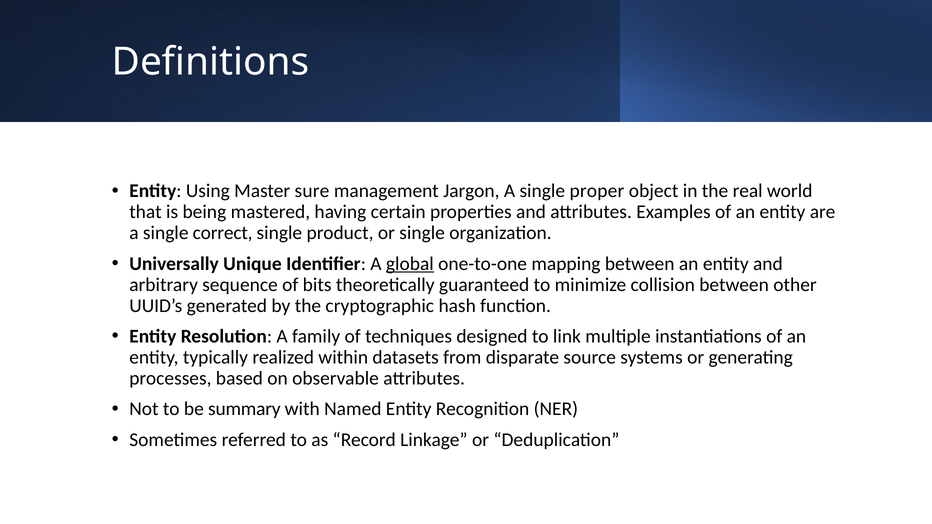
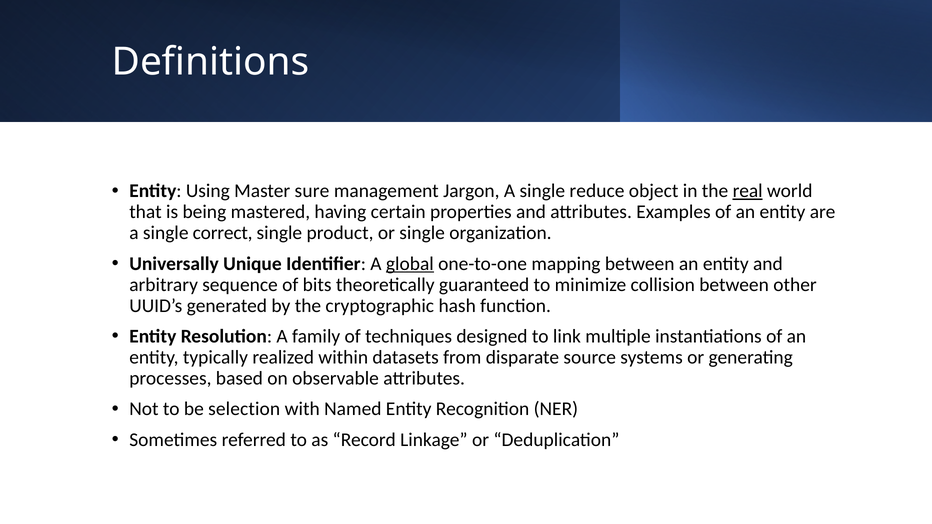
proper: proper -> reduce (597, 191)
real underline: none -> present (748, 191)
summary: summary -> selection (244, 409)
